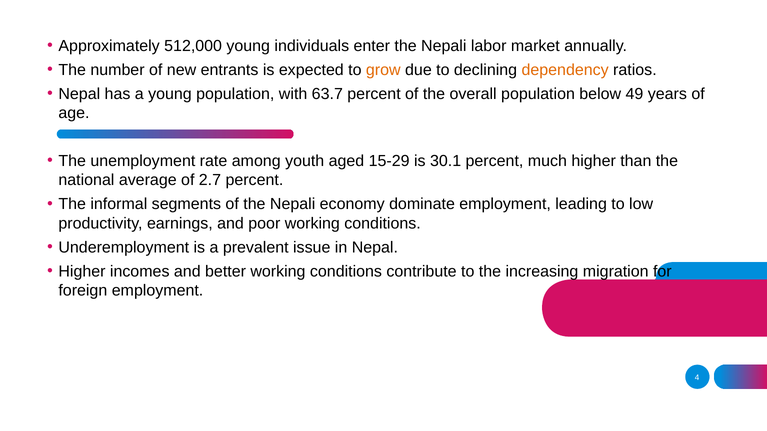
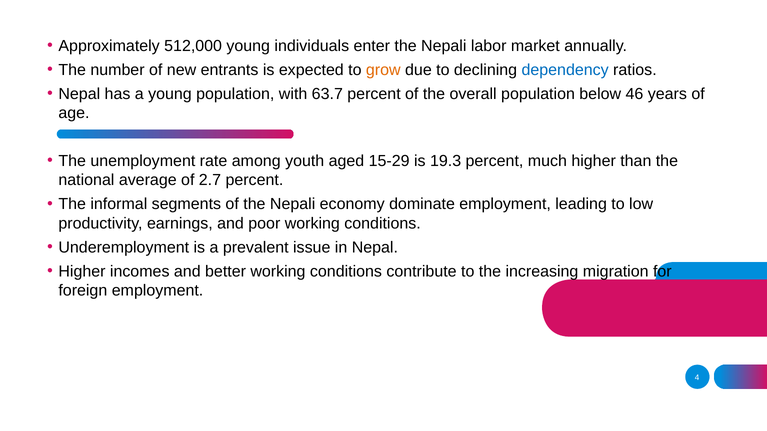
dependency colour: orange -> blue (565, 70)
49: 49 -> 46 (634, 94)
30.1: 30.1 -> 19.3 (446, 161)
